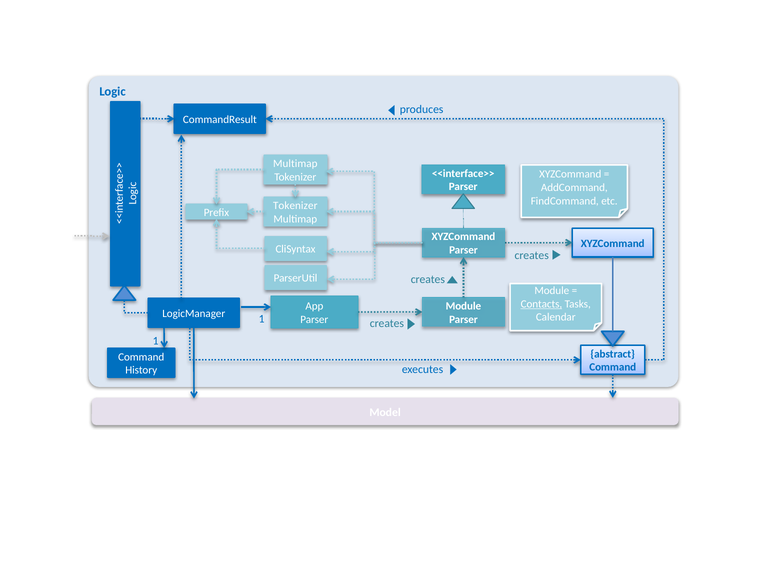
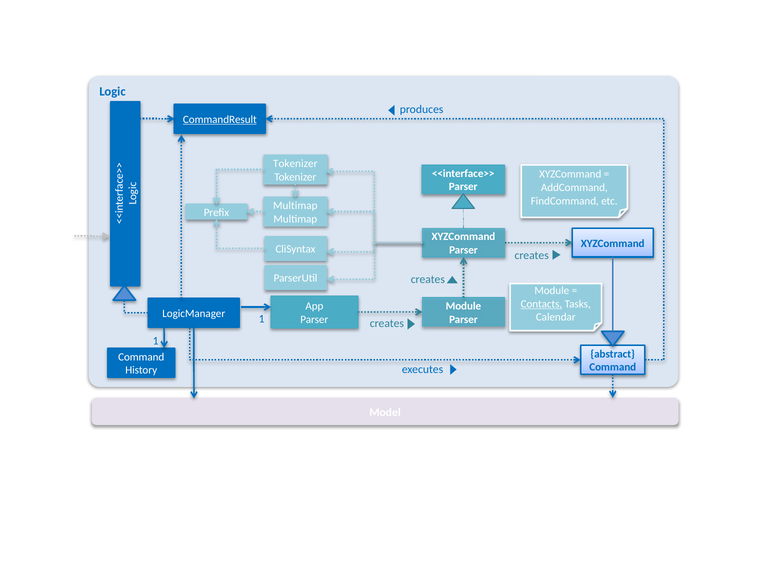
CommandResult underline: none -> present (220, 119)
Multimap: Multimap -> Tokenizer (295, 164)
Tokenizer: Tokenizer -> Multimap (295, 206)
